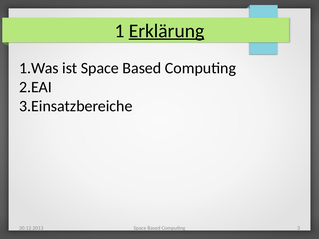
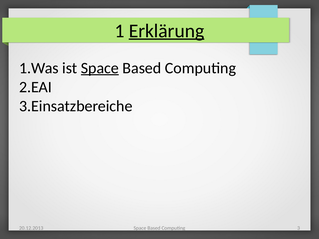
Space underline: none -> present (100, 68)
